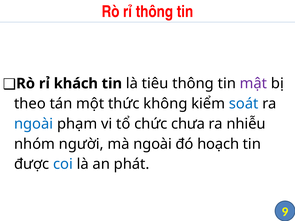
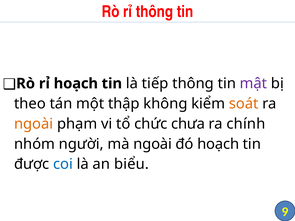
rỉ khách: khách -> hoạch (76, 84)
tiêu: tiêu -> tiếp (155, 84)
thức: thức -> thập (124, 104)
soát colour: blue -> orange (244, 104)
ngoài colour: blue -> orange (34, 124)
nhiễu: nhiễu -> chính (246, 124)
phát: phát -> biểu (131, 164)
